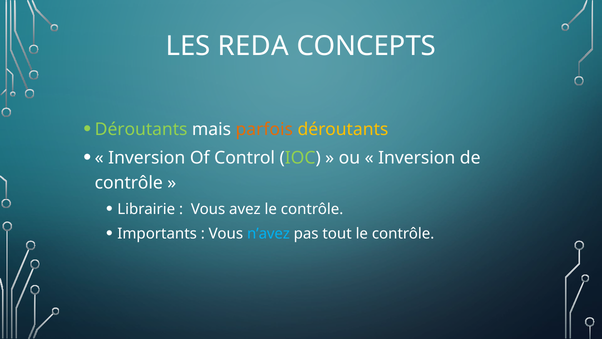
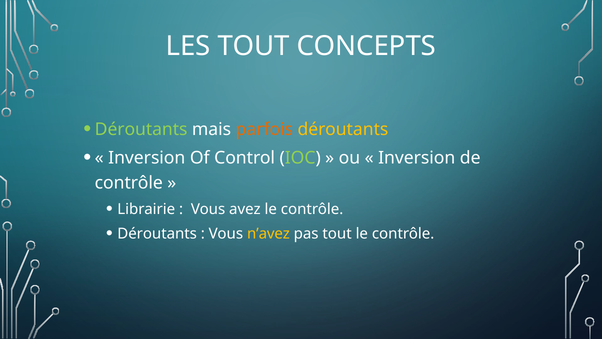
LES REDA: REDA -> TOUT (254, 46)
Importants: Importants -> Déroutants (157, 234)
n’avez colour: light blue -> yellow (268, 234)
